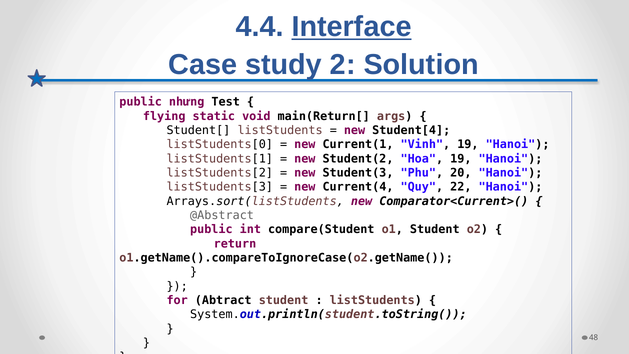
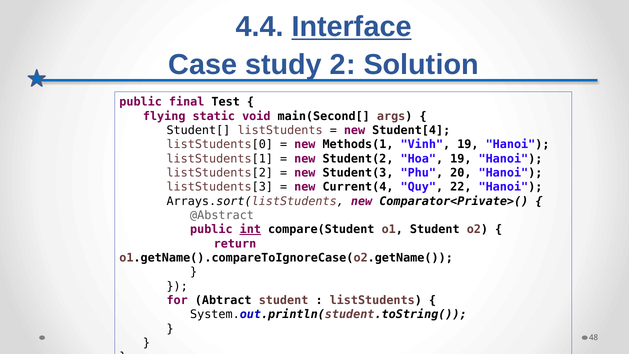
nhưng: nhưng -> final (187, 102)
main(Return[: main(Return[ -> main(Second[ (324, 116)
Current(1: Current(1 -> Methods(1 (358, 144)
Comparator<Current>(: Comparator<Current>( -> Comparator<Private>( (454, 201)
int underline: none -> present (250, 229)
